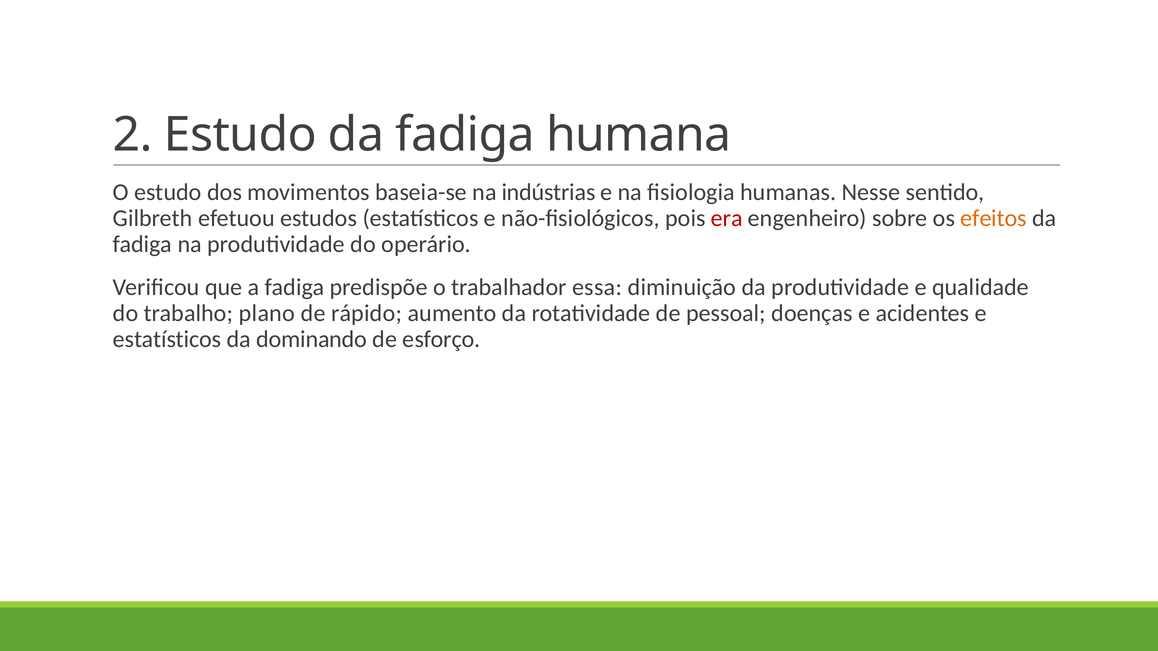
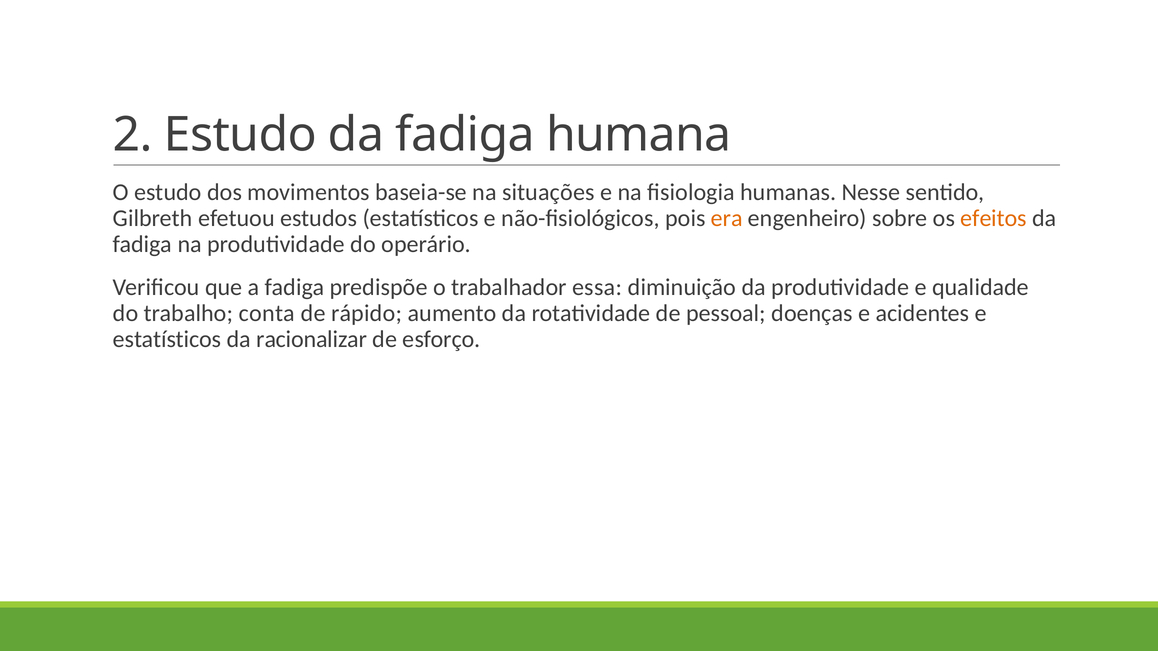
indústrias: indústrias -> situações (548, 193)
era colour: red -> orange (727, 219)
plano: plano -> conta (267, 314)
dominando: dominando -> racionalizar (312, 340)
